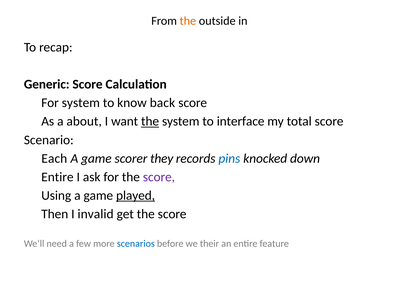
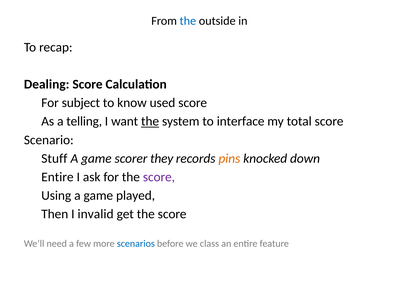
the colour: orange -> blue (188, 21)
Generic: Generic -> Dealing (47, 84)
For system: system -> subject (81, 103)
back: back -> used (162, 103)
about: about -> telling (84, 122)
Each: Each -> Stuff (54, 159)
pins colour: blue -> orange (229, 159)
played underline: present -> none (136, 196)
their: their -> class (209, 244)
